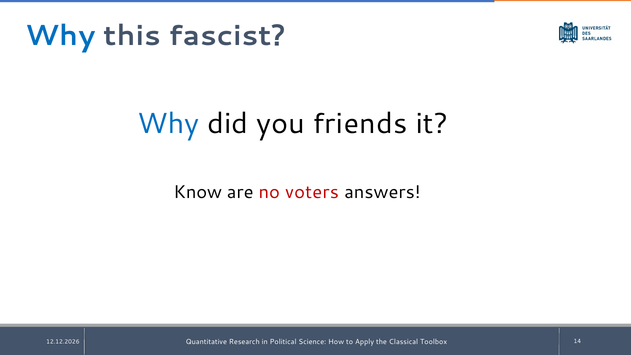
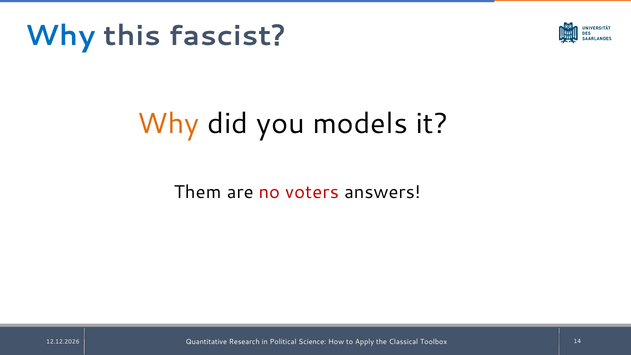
Why colour: blue -> orange (168, 124)
friends: friends -> models (360, 124)
Know: Know -> Them (198, 192)
